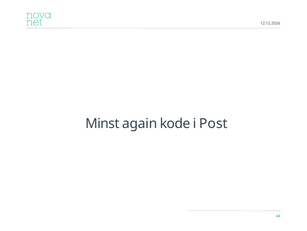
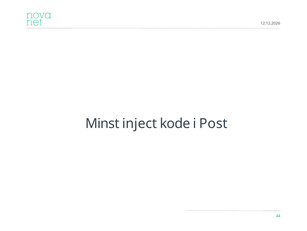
again: again -> inject (140, 123)
